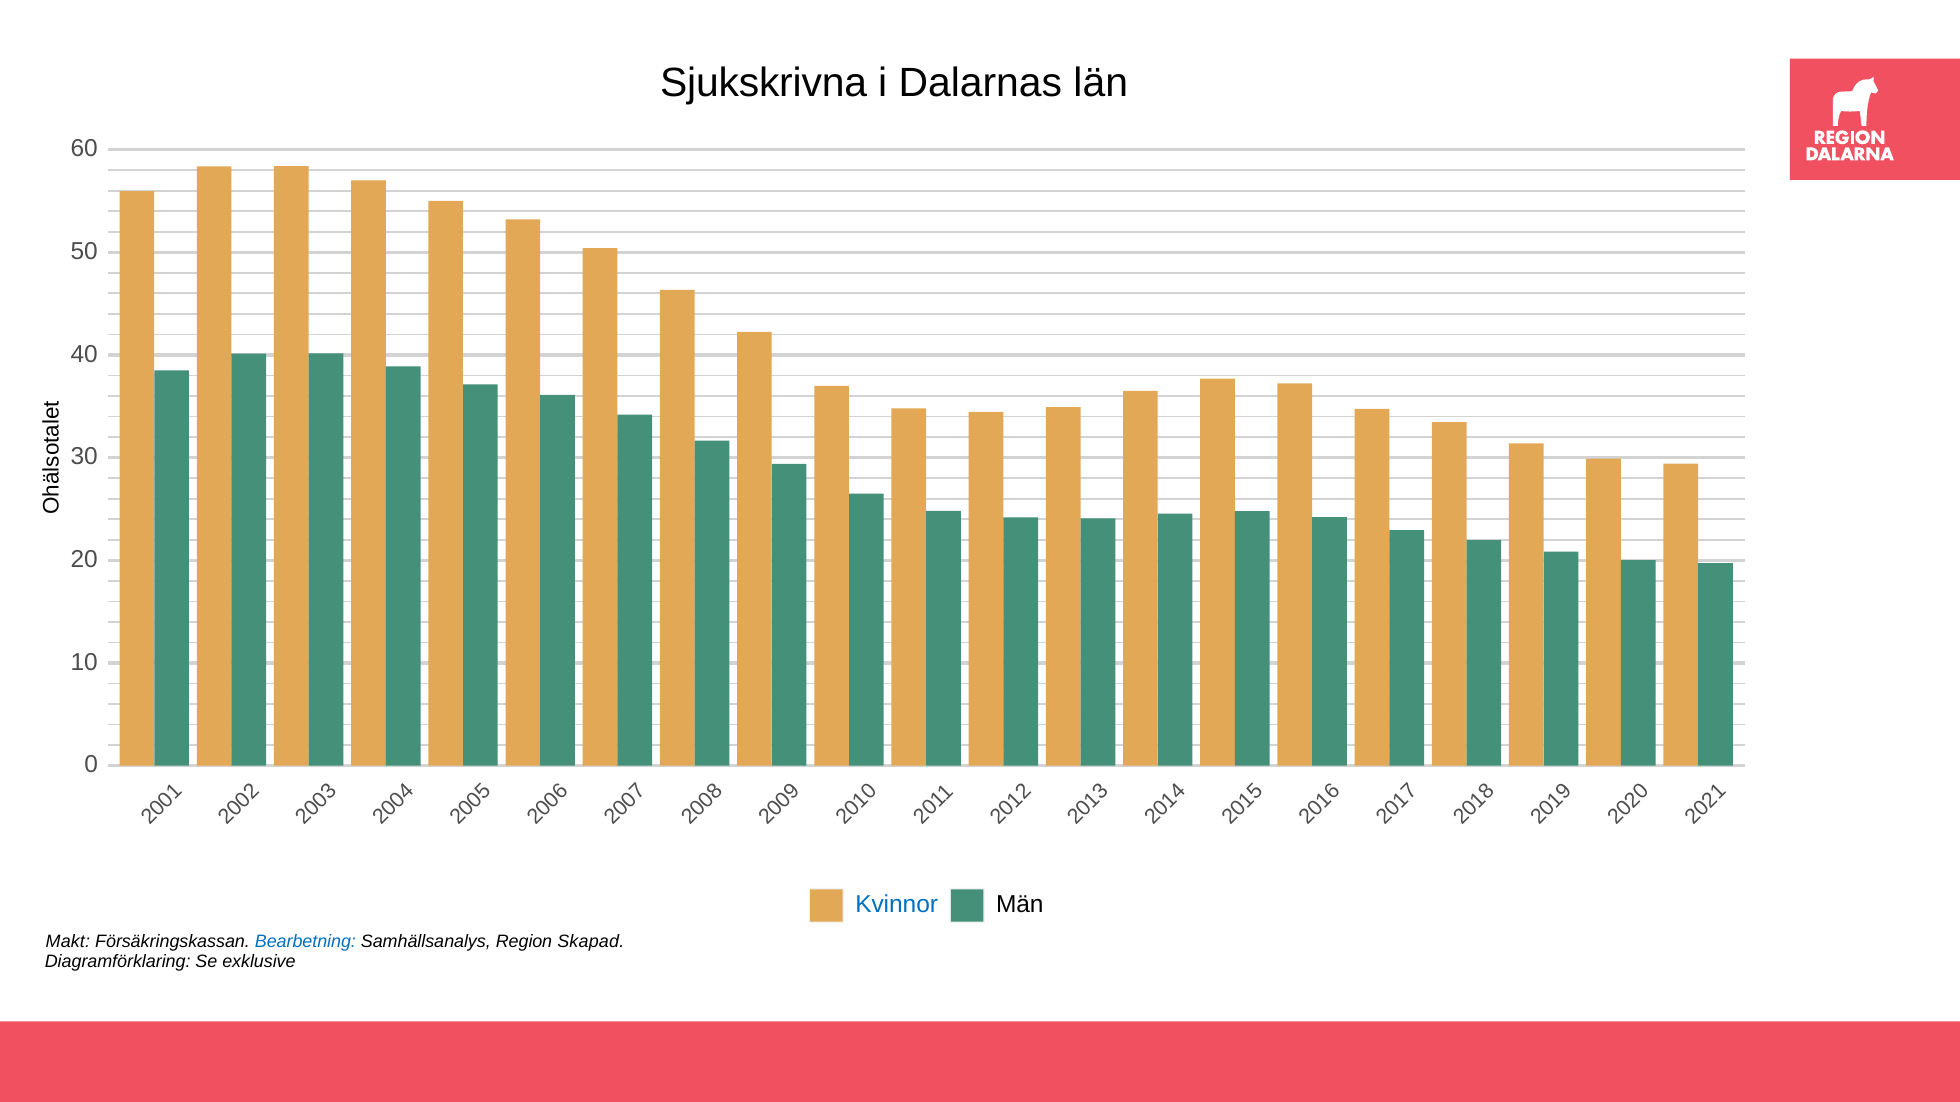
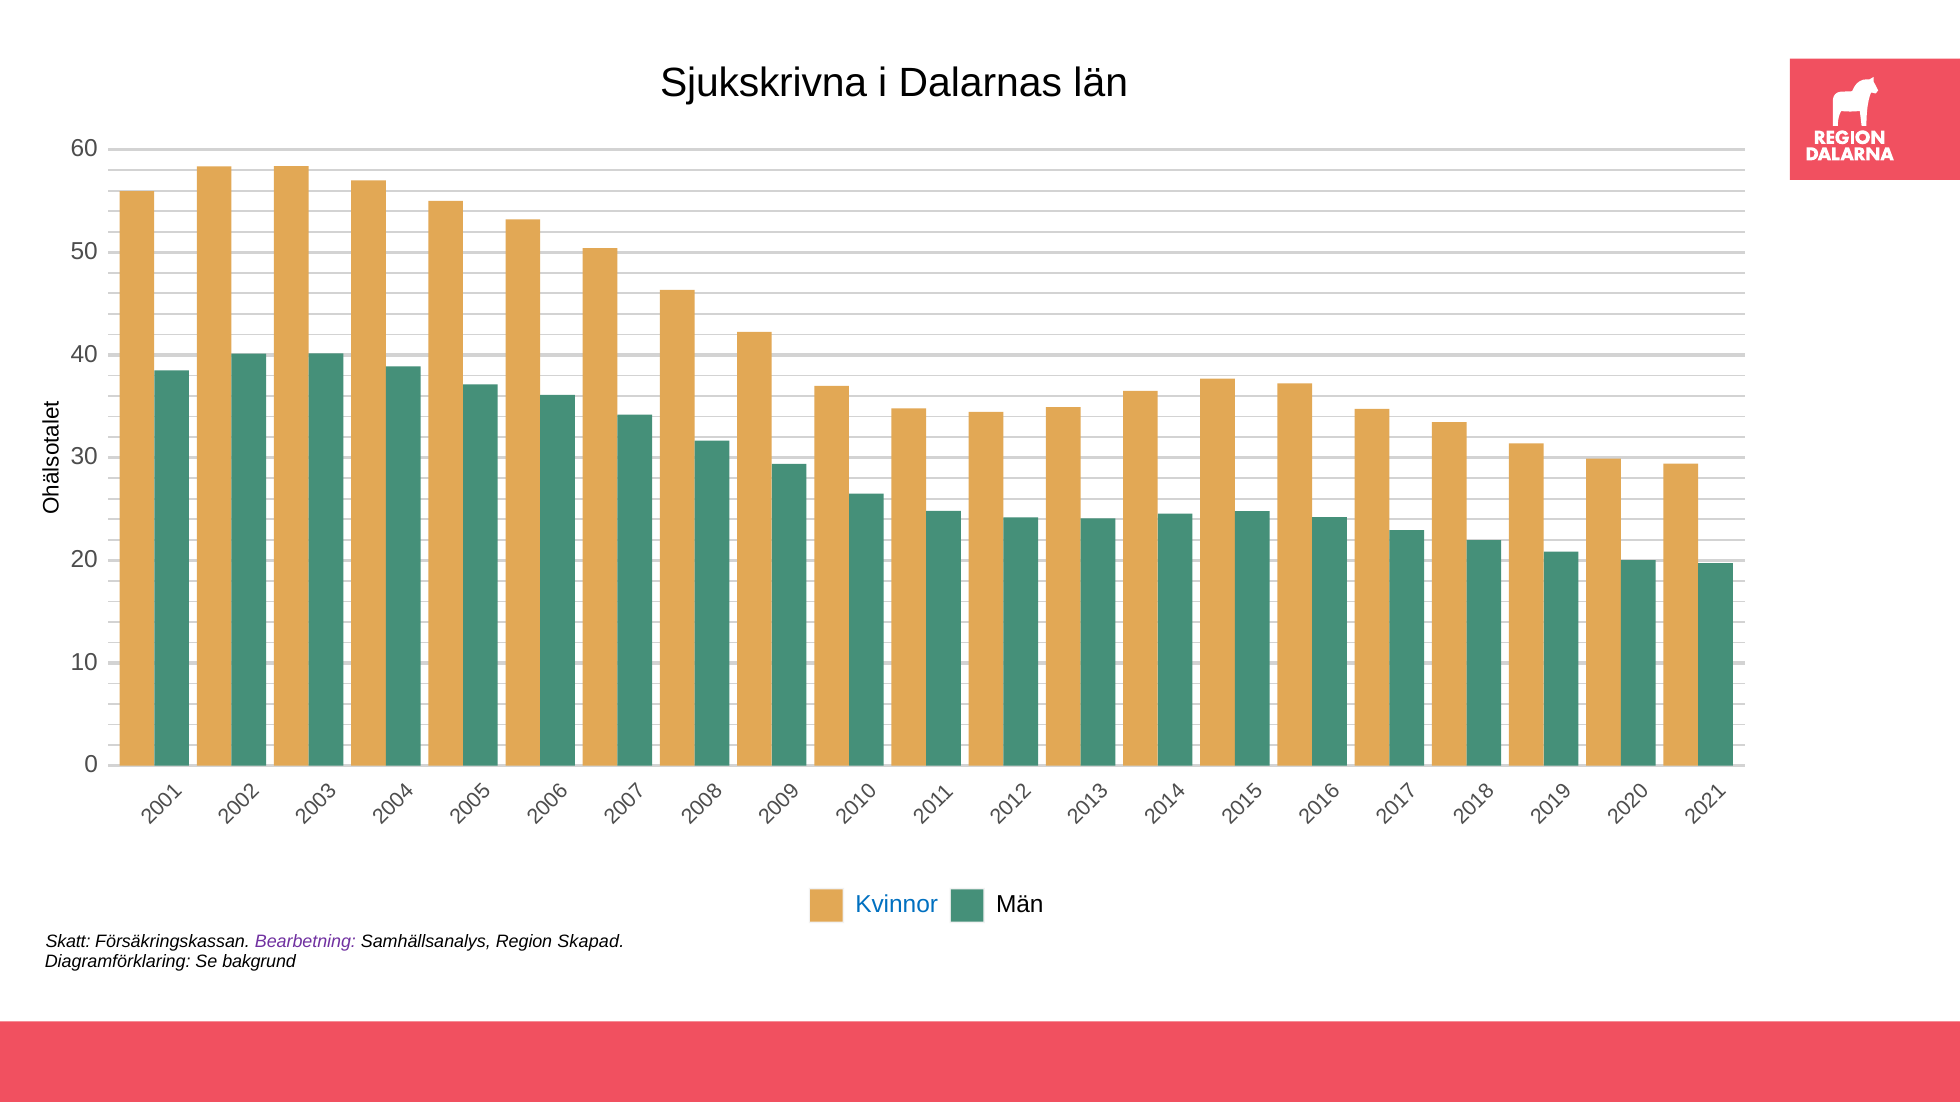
Makt: Makt -> Skatt (68, 942)
Bearbetning colour: blue -> purple (305, 942)
exklusive: exklusive -> bakgrund (259, 962)
